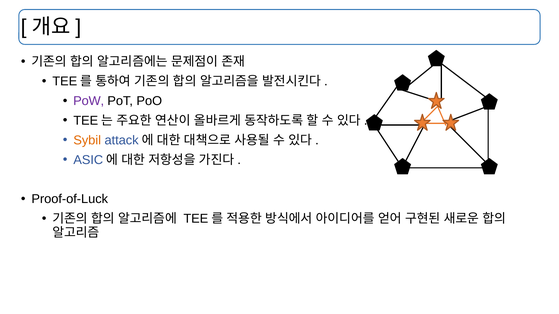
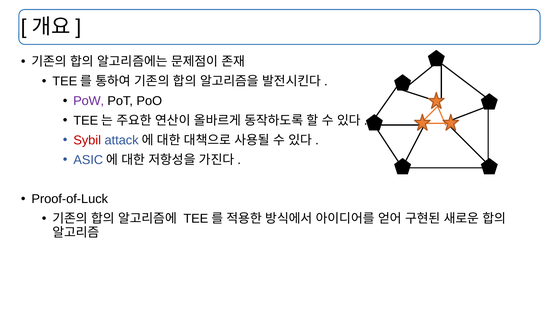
Sybil colour: orange -> red (87, 140)
